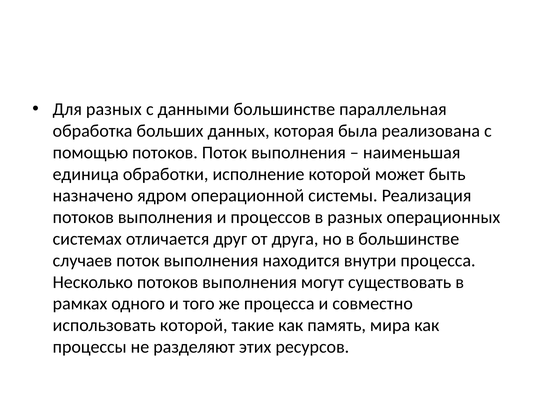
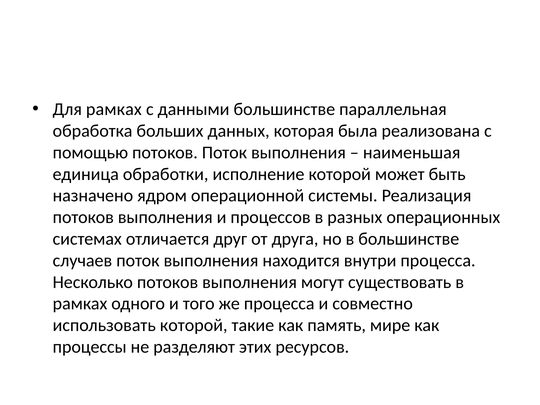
Для разных: разных -> рамках (114, 109)
мира: мира -> мире (390, 325)
